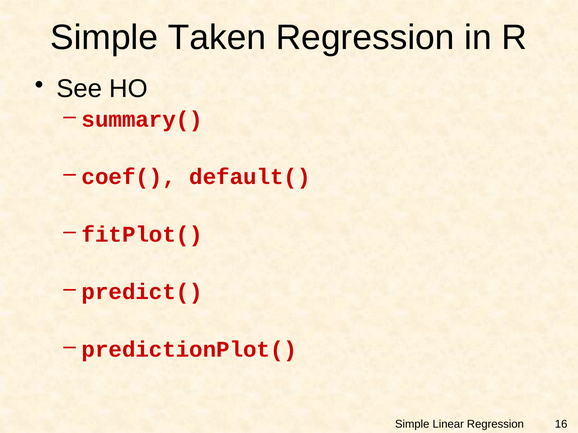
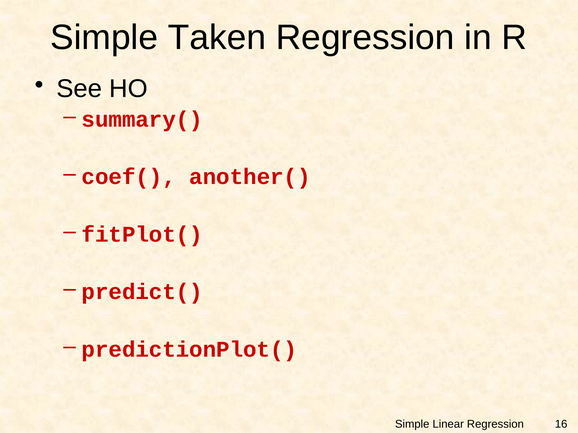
default(: default( -> another( (250, 177)
